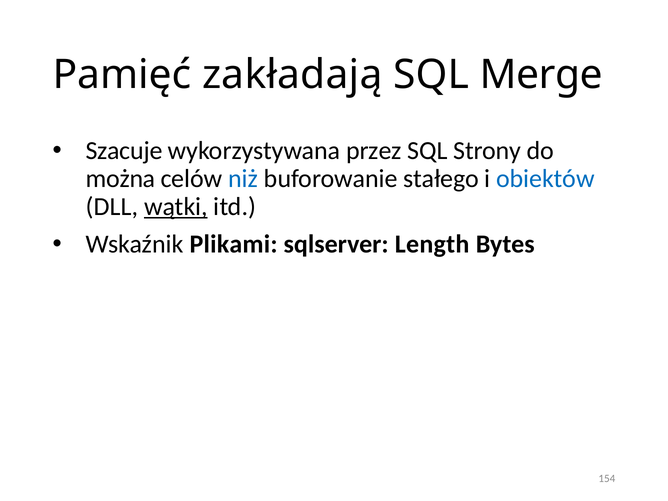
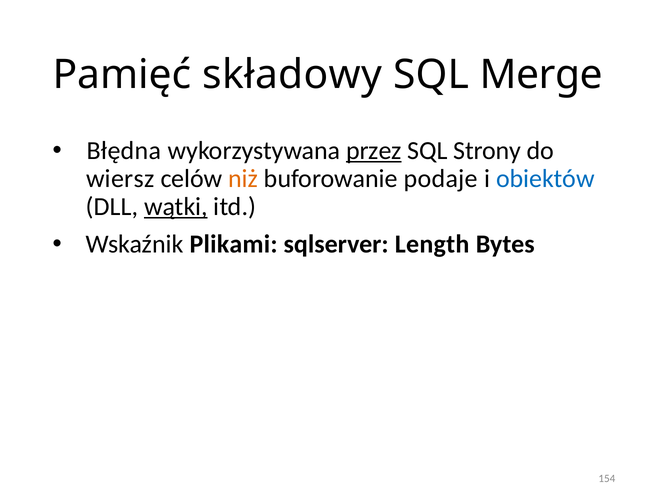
zakładają: zakładają -> składowy (292, 75)
Szacuje: Szacuje -> Błędna (124, 151)
przez underline: none -> present (374, 151)
można: można -> wiersz (120, 179)
niż colour: blue -> orange (243, 179)
stałego: stałego -> podaje (441, 179)
